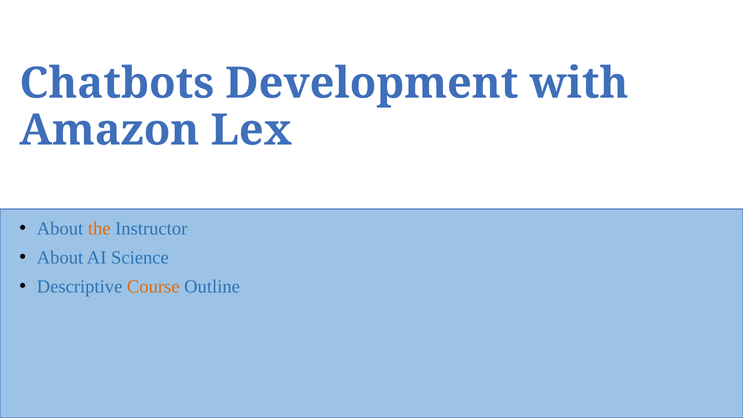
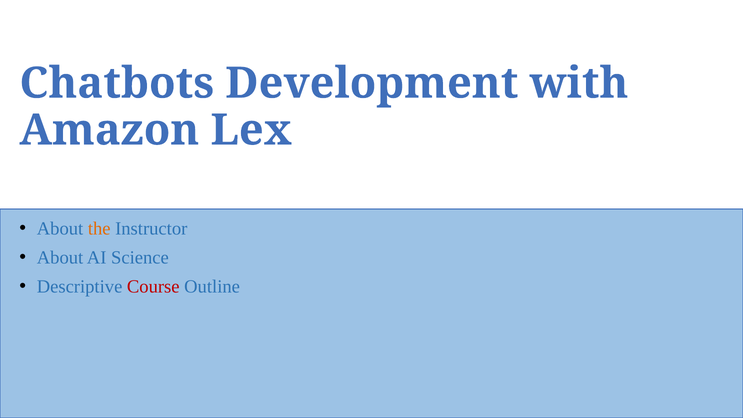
Course colour: orange -> red (153, 287)
